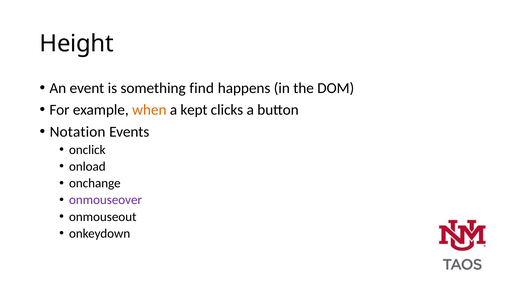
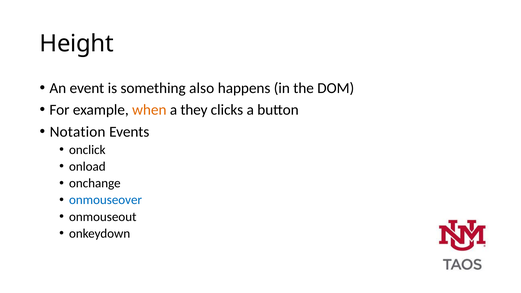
find: find -> also (202, 88)
kept: kept -> they (194, 110)
onmouseover colour: purple -> blue (106, 200)
